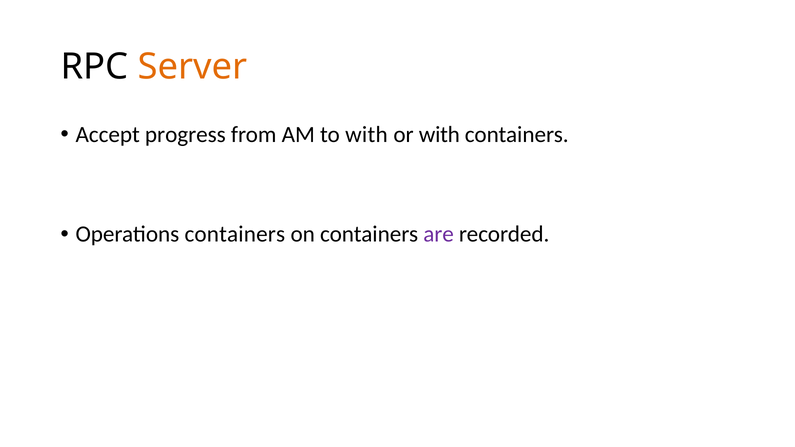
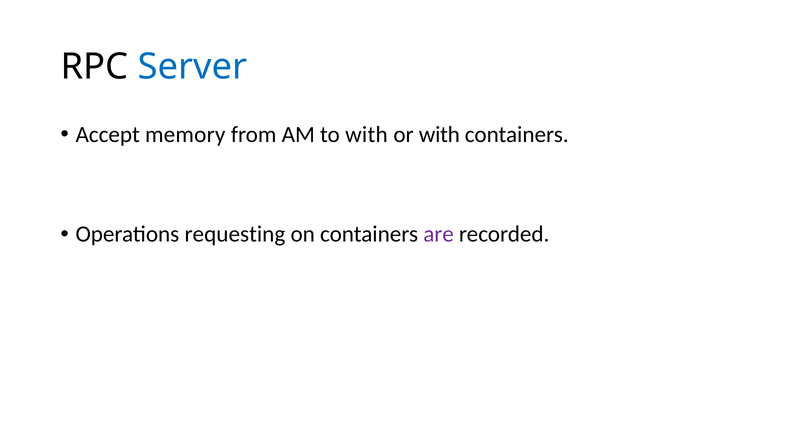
Server colour: orange -> blue (193, 67)
progress: progress -> memory (185, 134)
Operations containers: containers -> requesting (235, 234)
